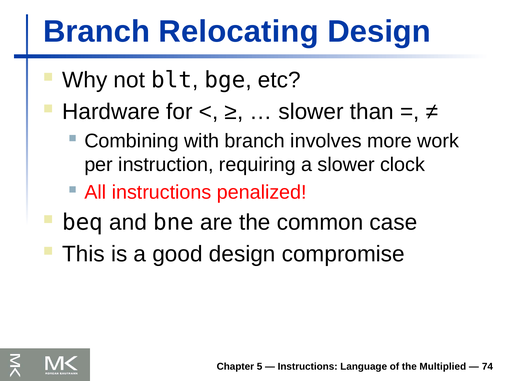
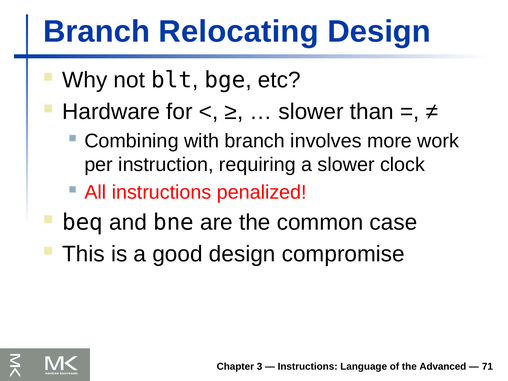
5: 5 -> 3 (260, 367)
Multiplied: Multiplied -> Advanced (443, 367)
74: 74 -> 71 (487, 367)
